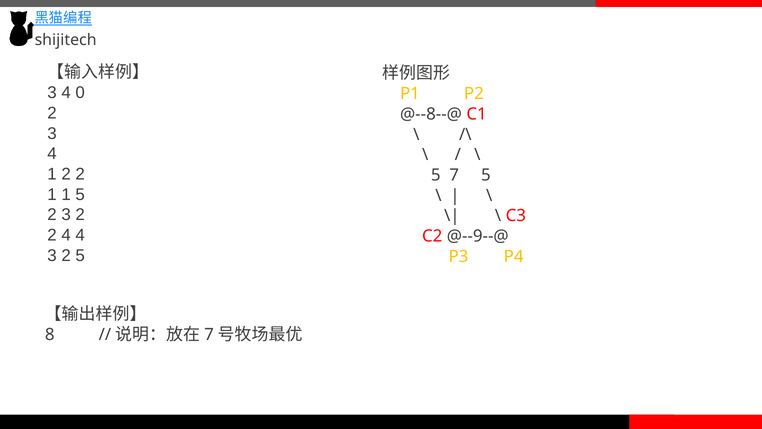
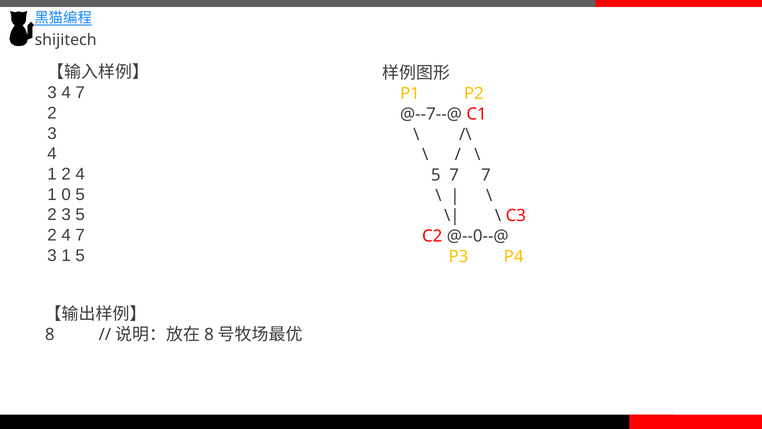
3 4 0: 0 -> 7 (80, 93)
@--8--@: @--8--@ -> @--7--@ (431, 114)
1 2 2: 2 -> 4 (80, 174)
7 5: 5 -> 7 (486, 175)
1 1: 1 -> 0 (66, 194)
2 3 2: 2 -> 5 (80, 215)
2 4 4: 4 -> 7 (80, 235)
@--9--@: @--9--@ -> @--0--@ (478, 236)
2: 2 -> 1 (66, 255)
7: 7 -> 8 (209, 334)
